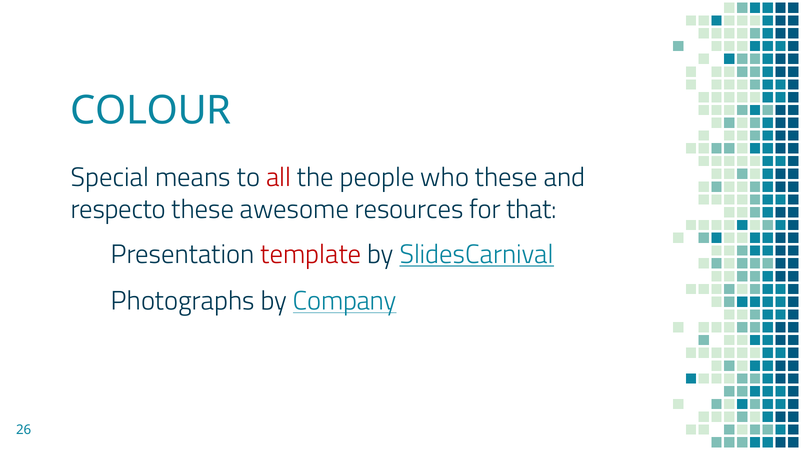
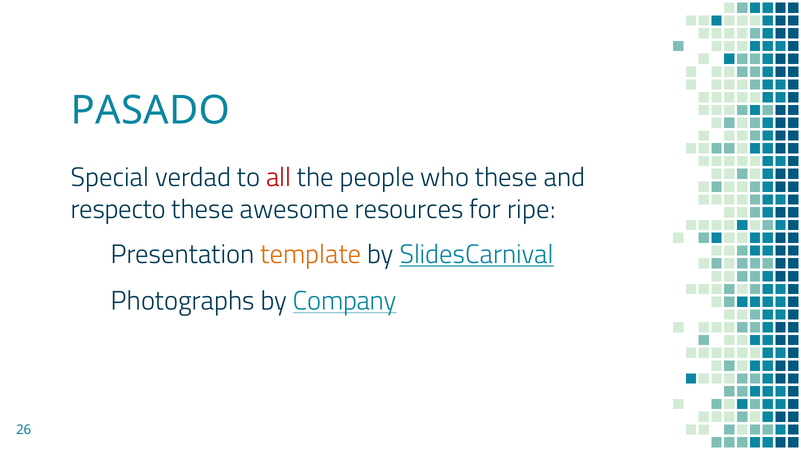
COLOUR: COLOUR -> PASADO (150, 111)
means: means -> verdad (193, 178)
that: that -> ripe (531, 210)
template colour: red -> orange (311, 255)
